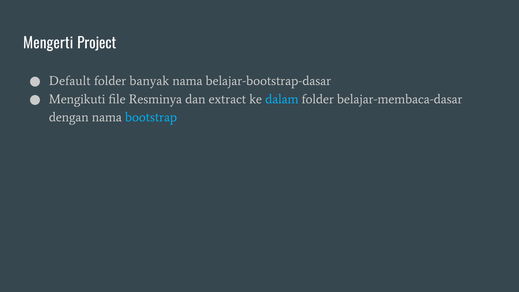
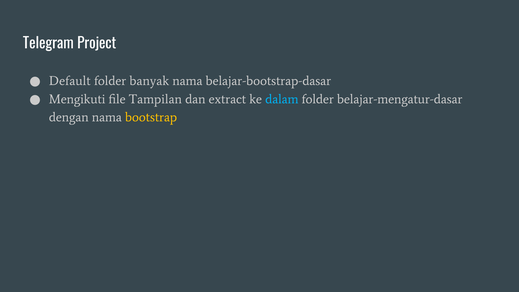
Mengerti: Mengerti -> Telegram (48, 44)
Resminya: Resminya -> Tampilan (155, 99)
belajar-membaca-dasar: belajar-membaca-dasar -> belajar-mengatur-dasar (400, 99)
bootstrap colour: light blue -> yellow (151, 117)
